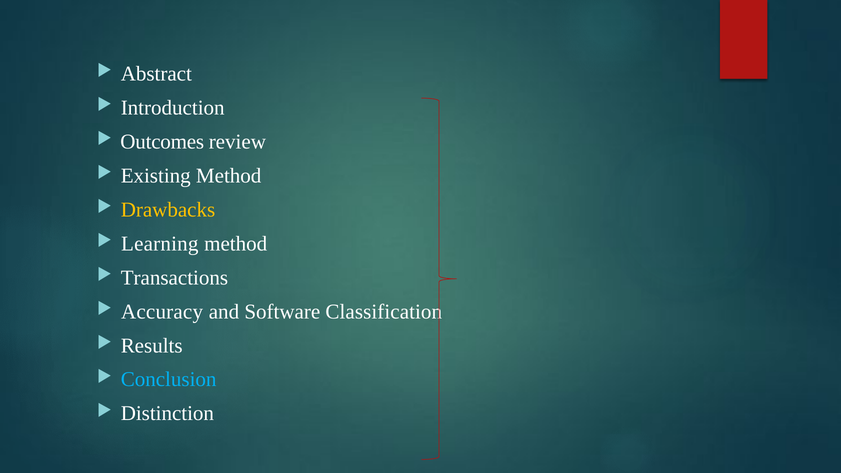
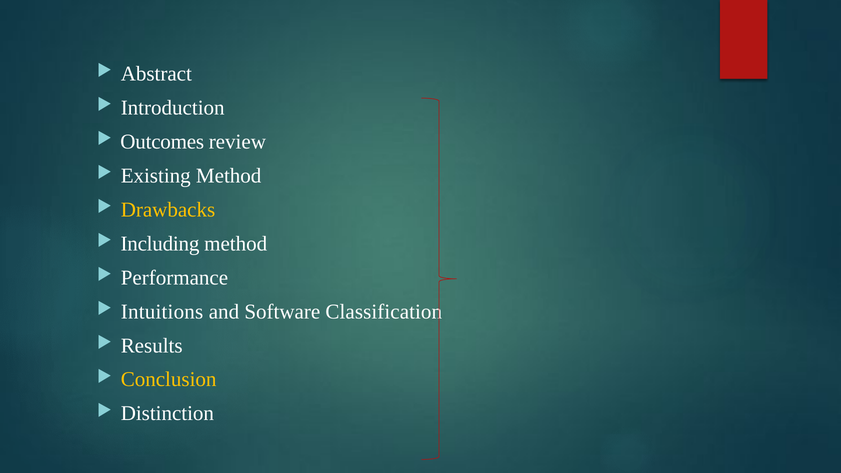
Learning: Learning -> Including (160, 244)
Transactions: Transactions -> Performance (174, 278)
Accuracy: Accuracy -> Intuitions (162, 312)
Conclusion colour: light blue -> yellow (169, 380)
